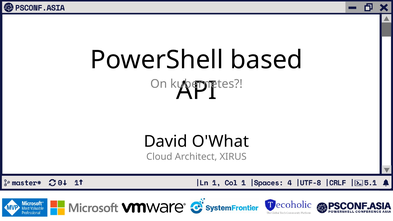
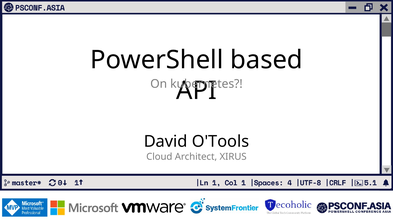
O'What: O'What -> O'Tools (220, 142)
